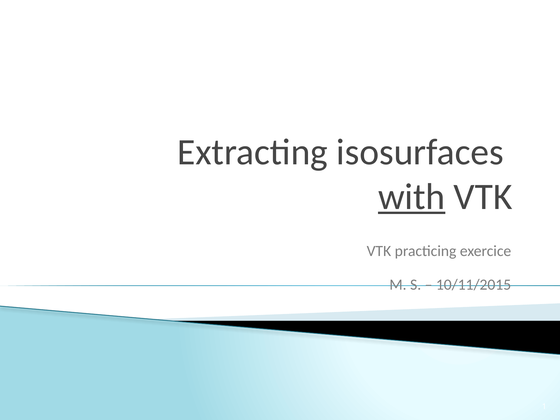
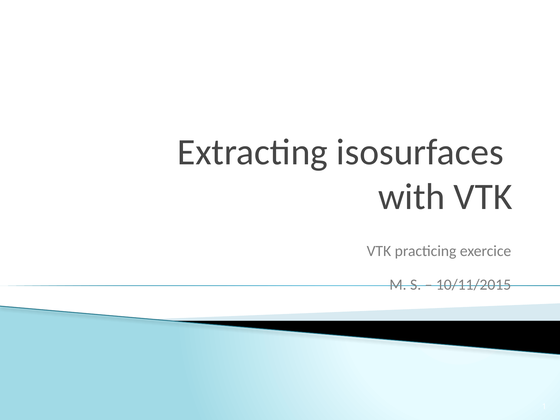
with underline: present -> none (412, 197)
